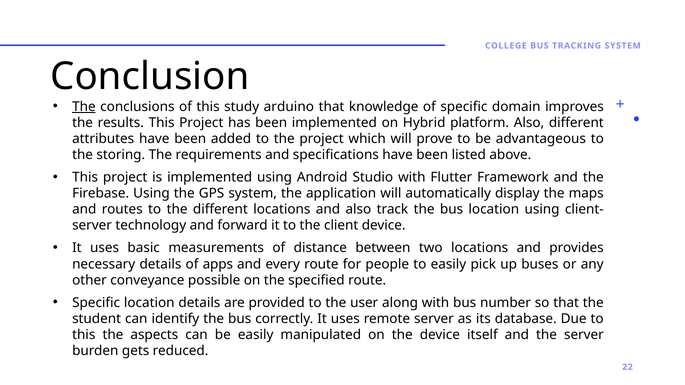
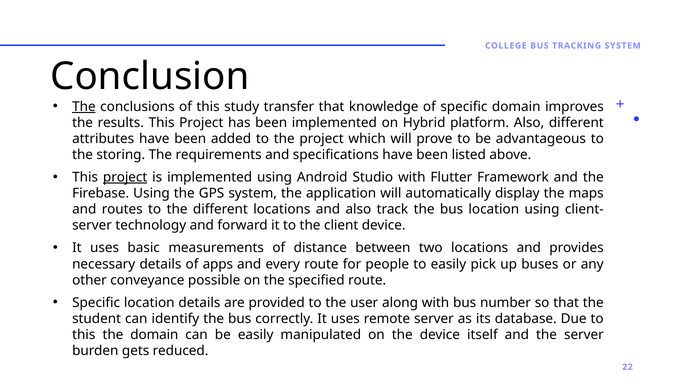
arduino: arduino -> transfer (289, 107)
project underline: none -> present (125, 177)
the aspects: aspects -> domain (154, 335)
